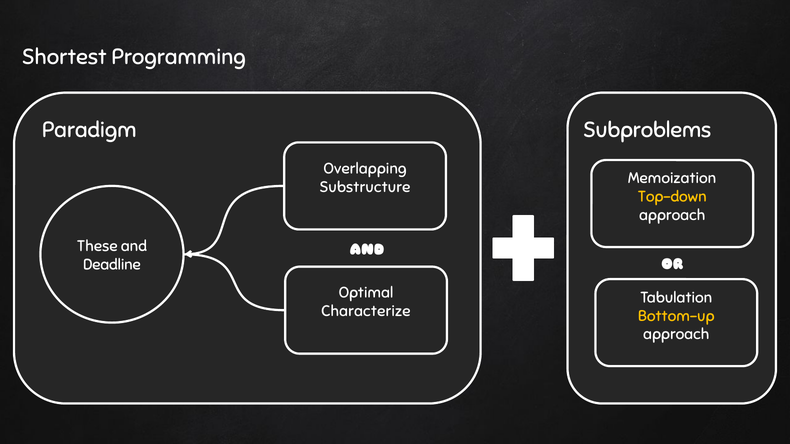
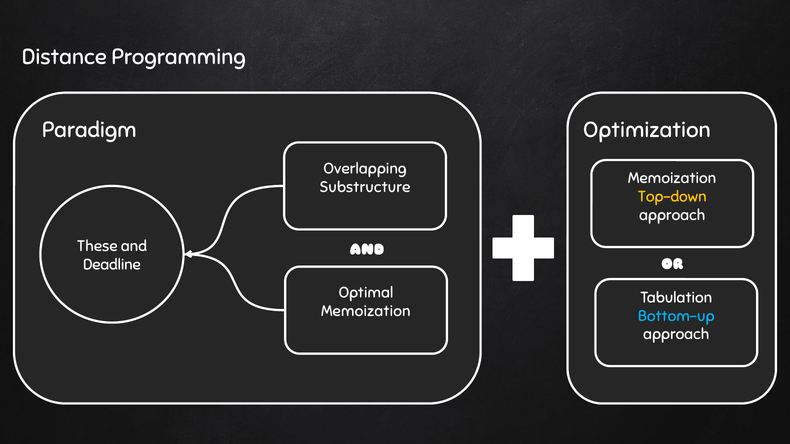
Shortest: Shortest -> Distance (64, 57)
Subproblems: Subproblems -> Optimization (647, 130)
Characterize: Characterize -> Memoization (366, 312)
Bottom-up colour: yellow -> light blue (676, 316)
